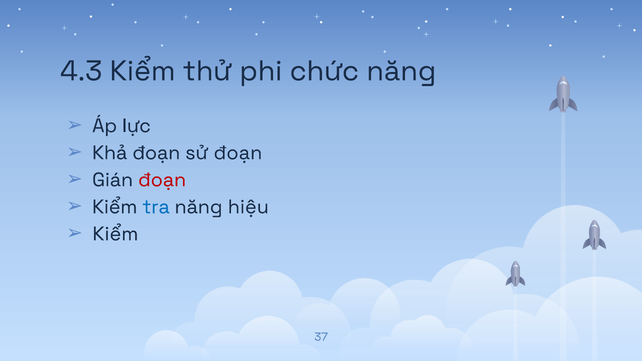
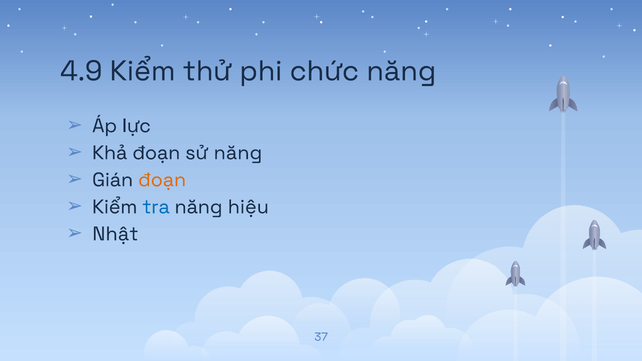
4.3: 4.3 -> 4.9 (81, 71)
sử đoạn: đoạn -> năng (238, 153)
đoạn colour: red -> orange (162, 180)
Kiểm: Kiểm -> Nhật (115, 234)
